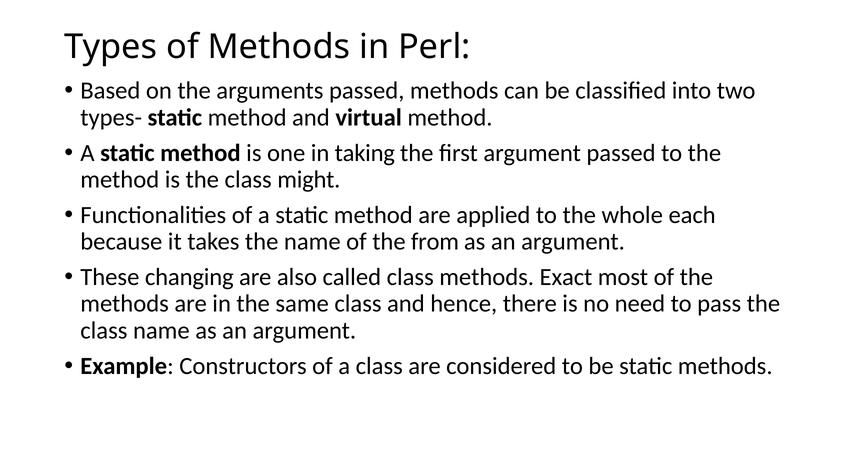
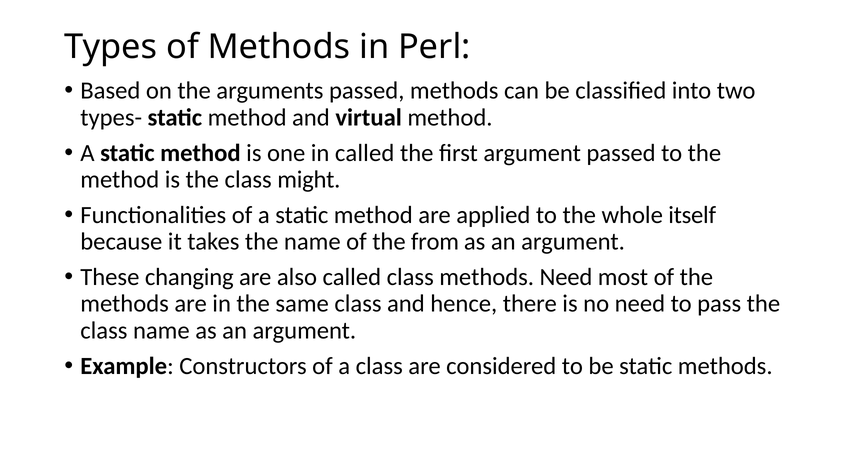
in taking: taking -> called (365, 153)
each: each -> itself (692, 215)
methods Exact: Exact -> Need (566, 277)
